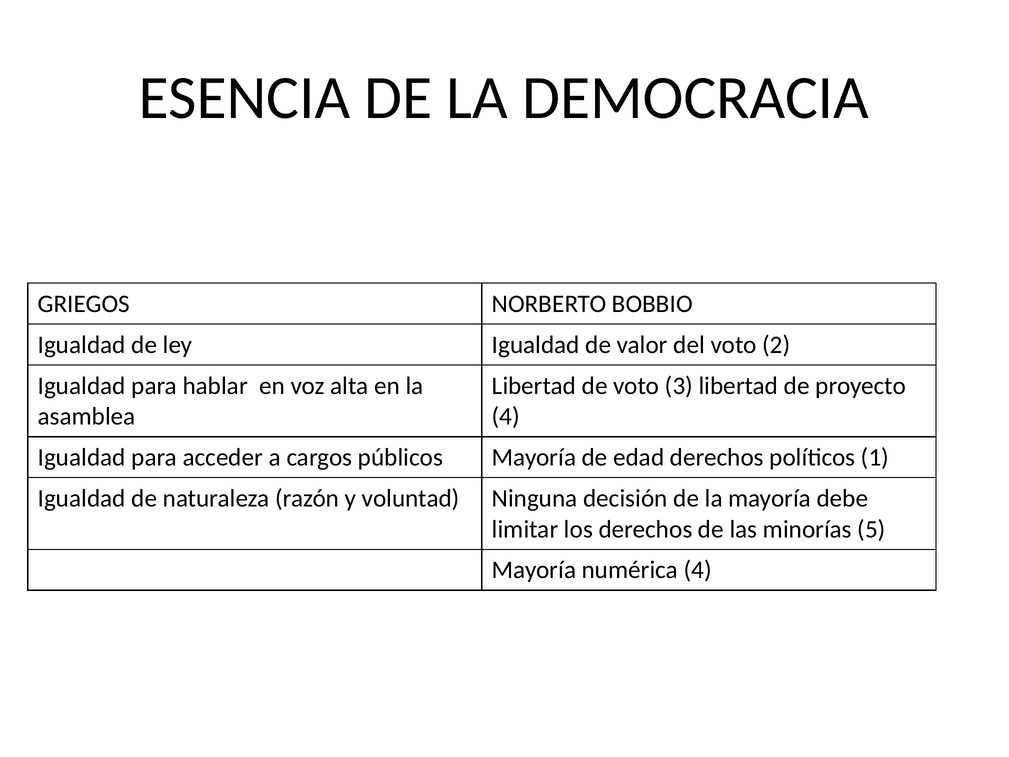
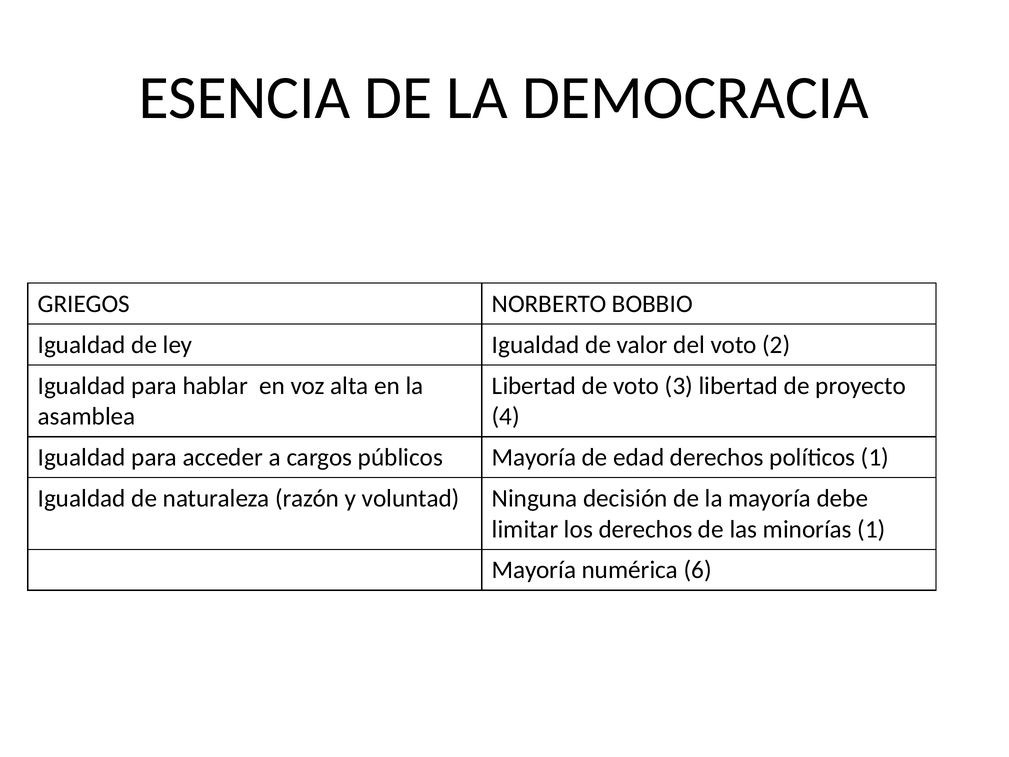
minorías 5: 5 -> 1 (871, 529)
numérica 4: 4 -> 6 (698, 570)
